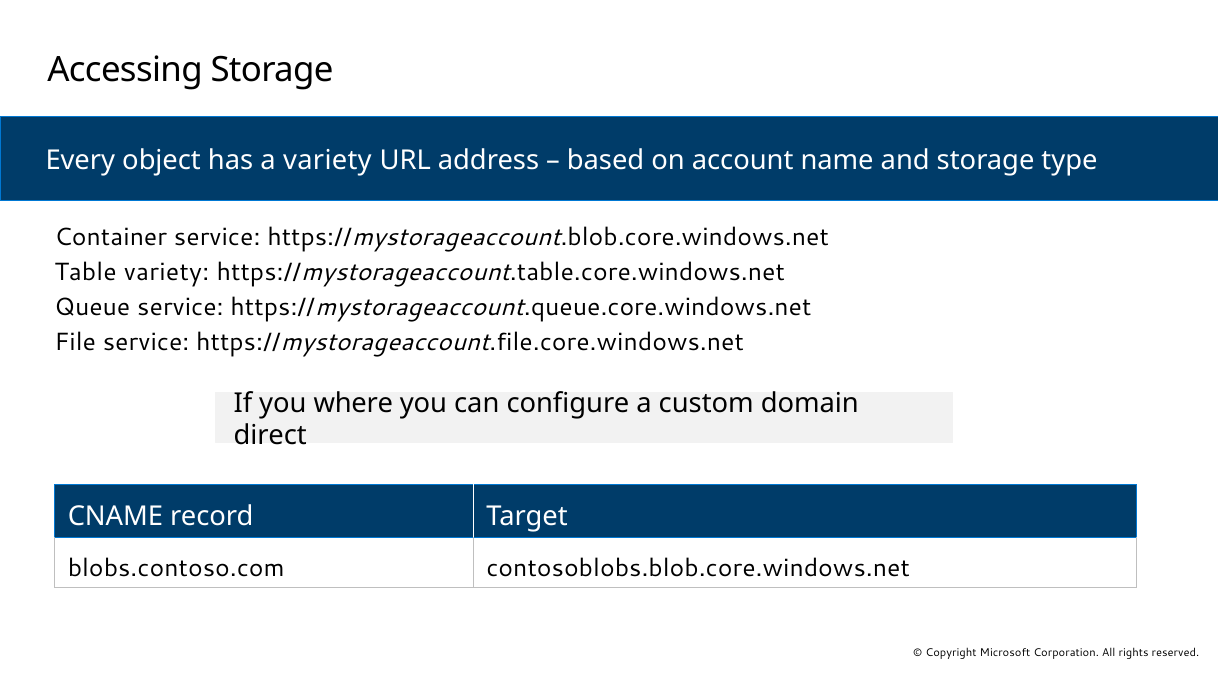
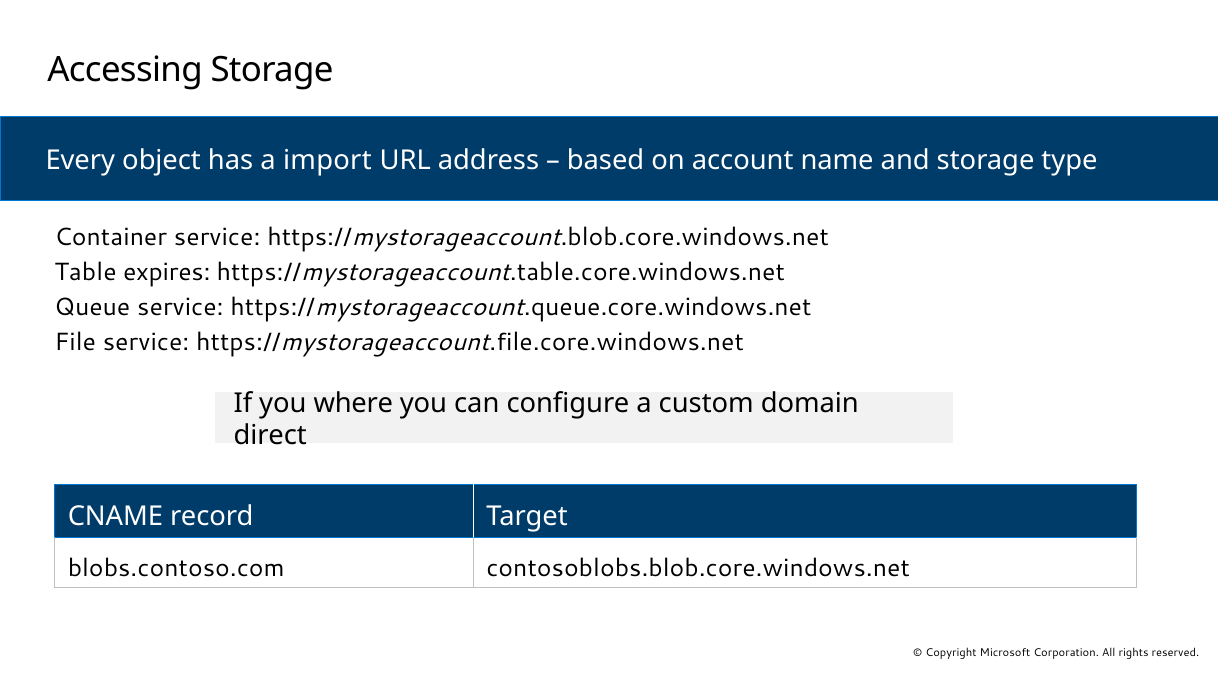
a variety: variety -> import (327, 161)
Table variety: variety -> expires (167, 272)
